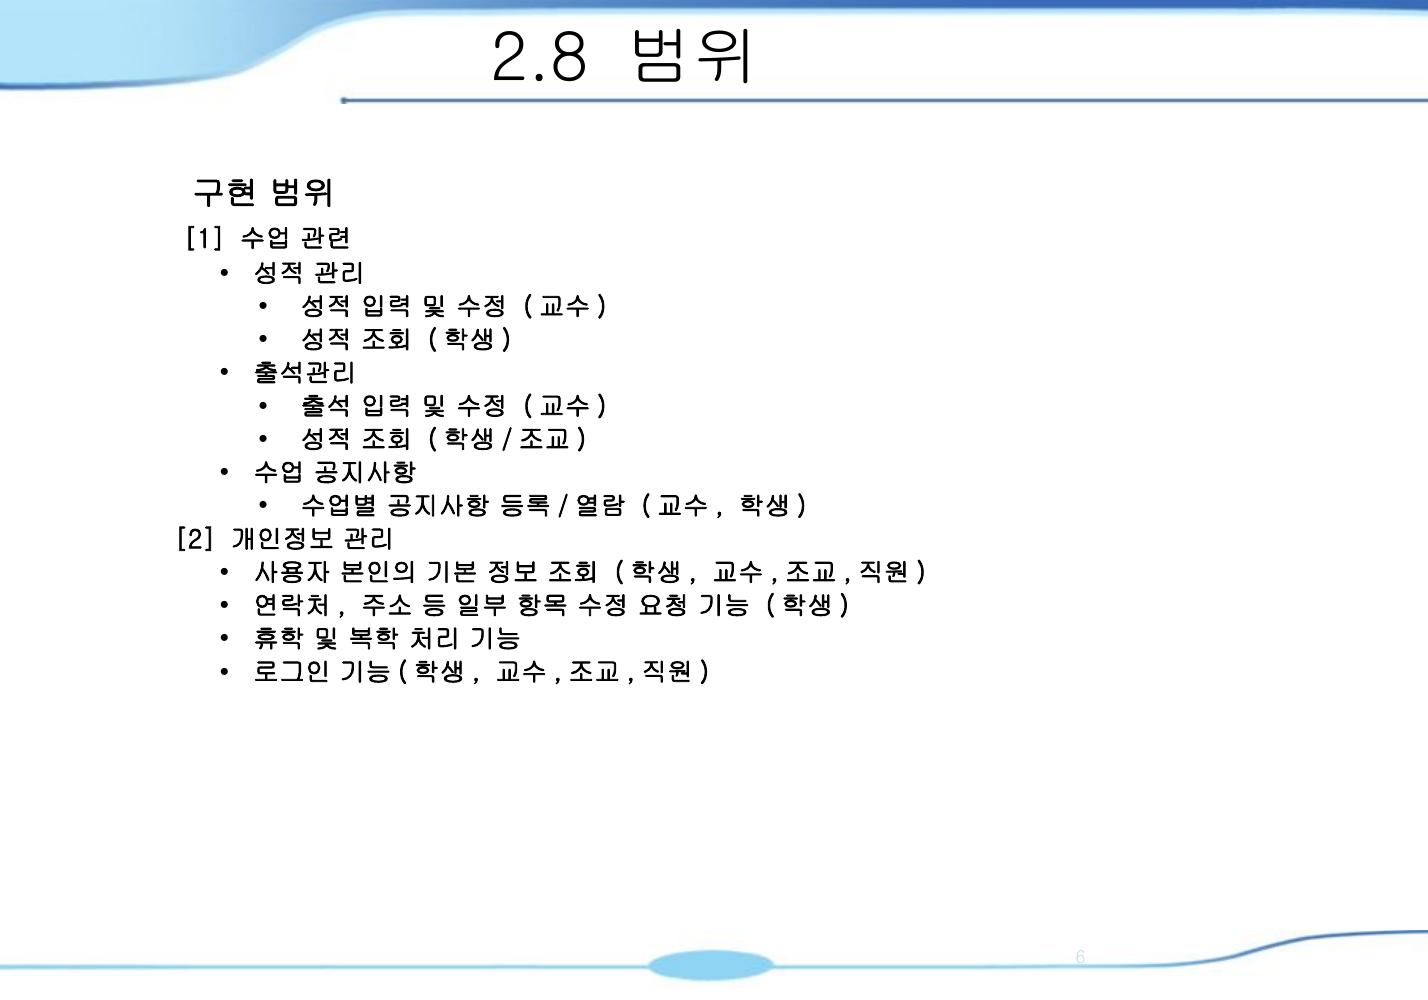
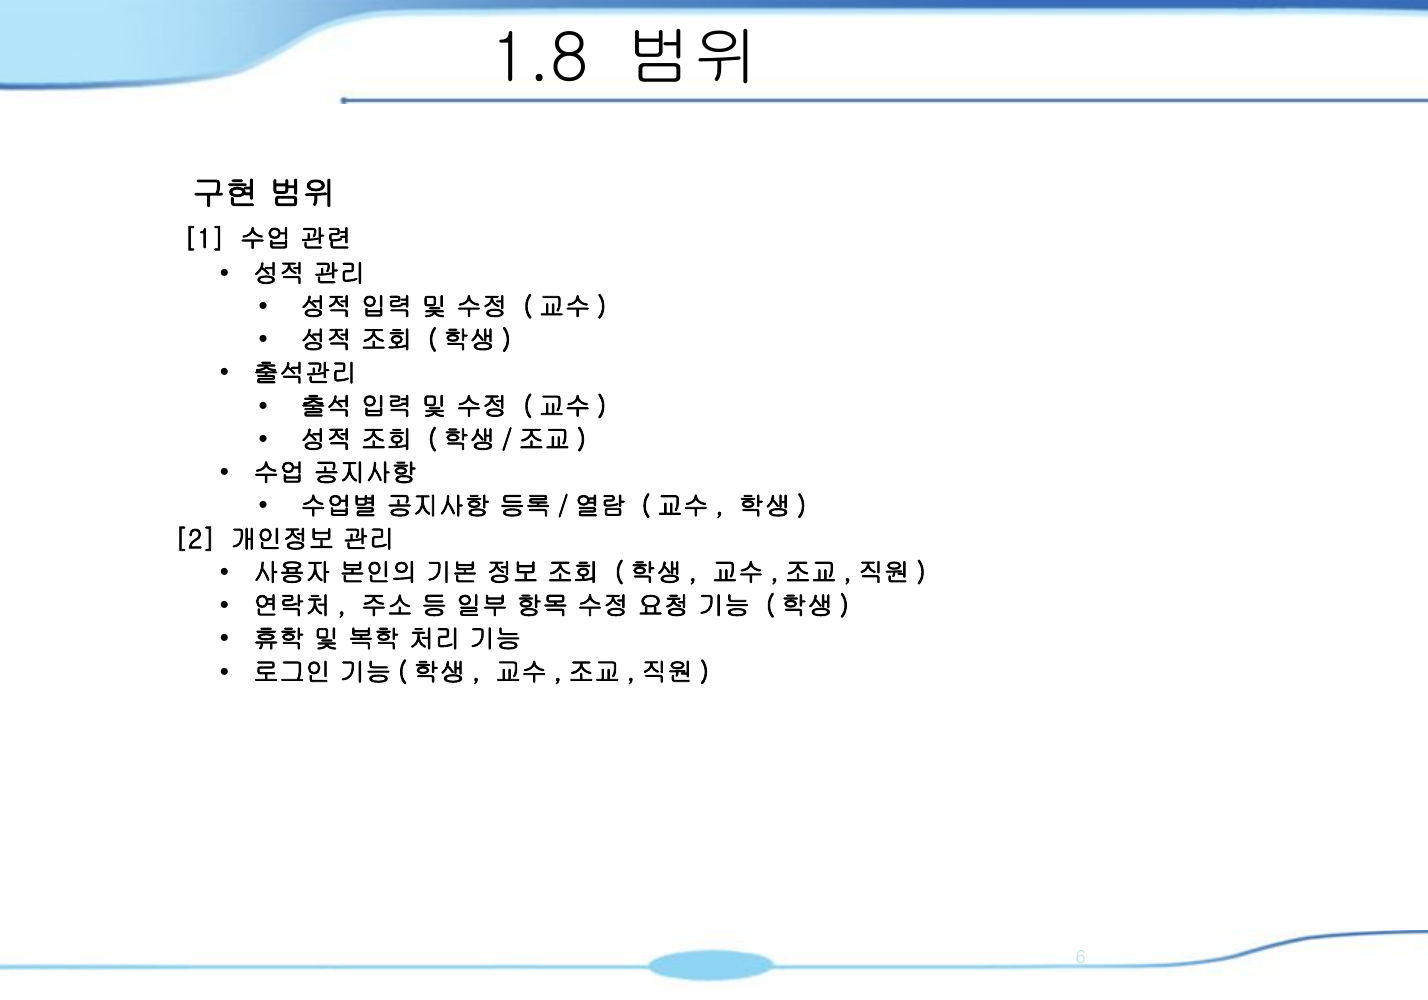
2.8: 2.8 -> 1.8 (539, 59)
